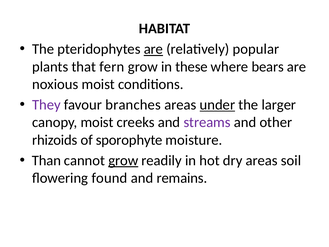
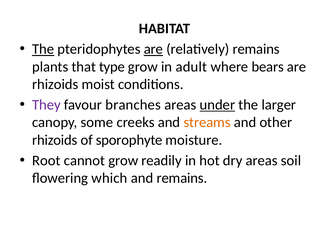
The underline: none -> present (43, 49)
relatively popular: popular -> remains (256, 49)
fern: fern -> type (112, 67)
these: these -> adult (191, 67)
noxious: noxious -> rhizoids (55, 84)
canopy moist: moist -> some (97, 122)
streams colour: purple -> orange (207, 122)
Than: Than -> Root (46, 160)
grow underline: present -> none (123, 160)
found: found -> which (109, 178)
